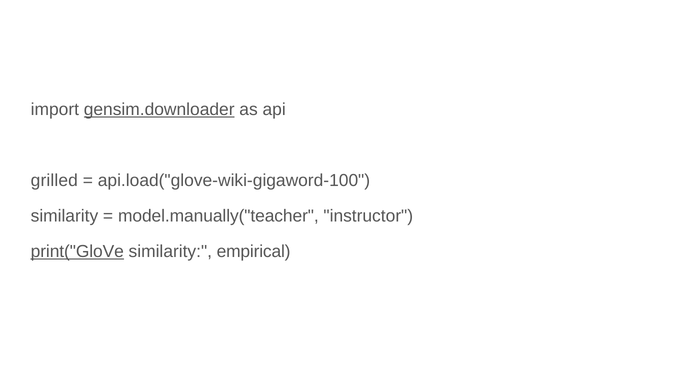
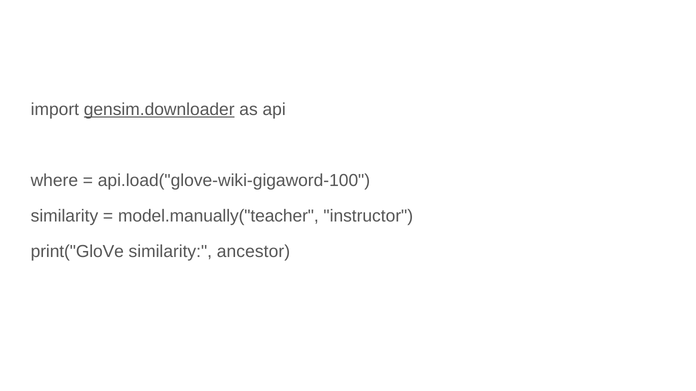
grilled: grilled -> where (54, 181)
print("GloVe underline: present -> none (77, 252)
empirical: empirical -> ancestor (253, 252)
